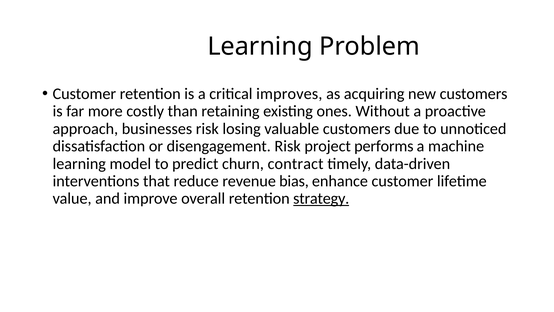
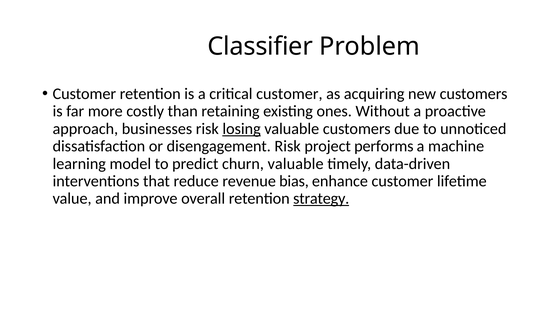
Learning: Learning -> Classifier (260, 47)
critical improves: improves -> customer (289, 94)
losing underline: none -> present (242, 129)
churn contract: contract -> valuable (296, 163)
